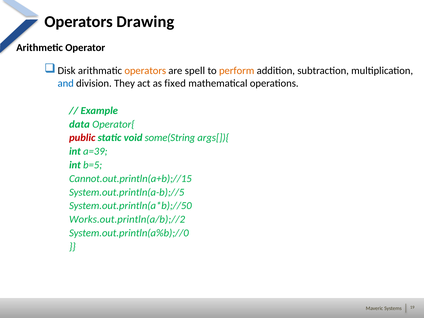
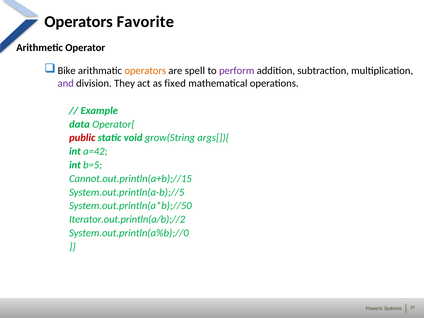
Drawing: Drawing -> Favorite (145, 22)
Disk: Disk -> Bike (67, 71)
perform colour: orange -> purple (237, 71)
and colour: blue -> purple (66, 83)
some(String: some(String -> grow(String (170, 138)
a=39: a=39 -> a=42 (95, 151)
Works.out.println(a/b);//2: Works.out.println(a/b);//2 -> Iterator.out.println(a/b);//2 (127, 219)
